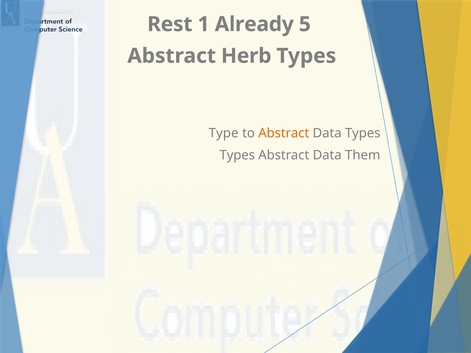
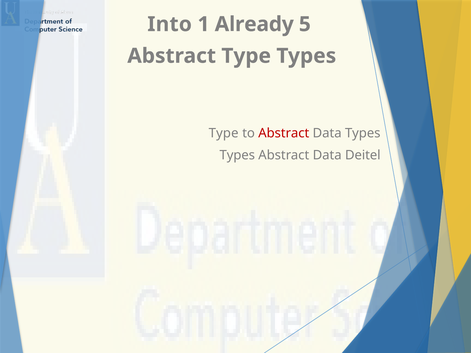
Rest: Rest -> Into (170, 24)
Abstract Herb: Herb -> Type (246, 56)
Abstract colour: orange -> red (284, 133)
Them: Them -> Deitel (363, 155)
